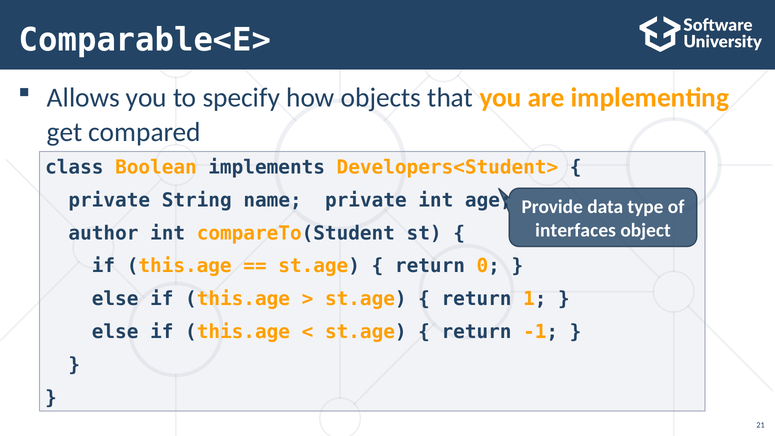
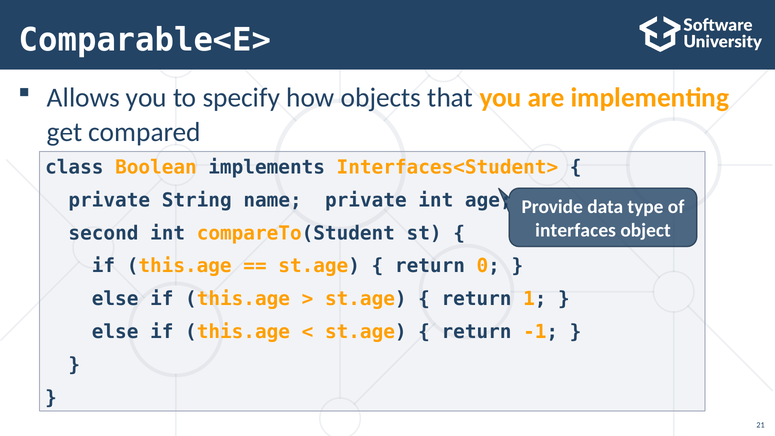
Developers<Student>: Developers<Student> -> Interfaces<Student> (447, 167)
author: author -> second (103, 233)
